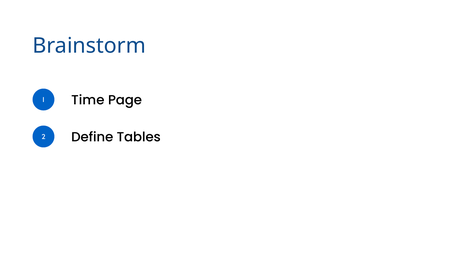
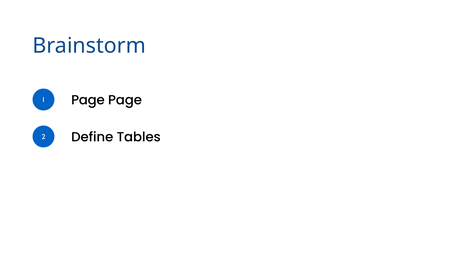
Time: Time -> Page (88, 100)
